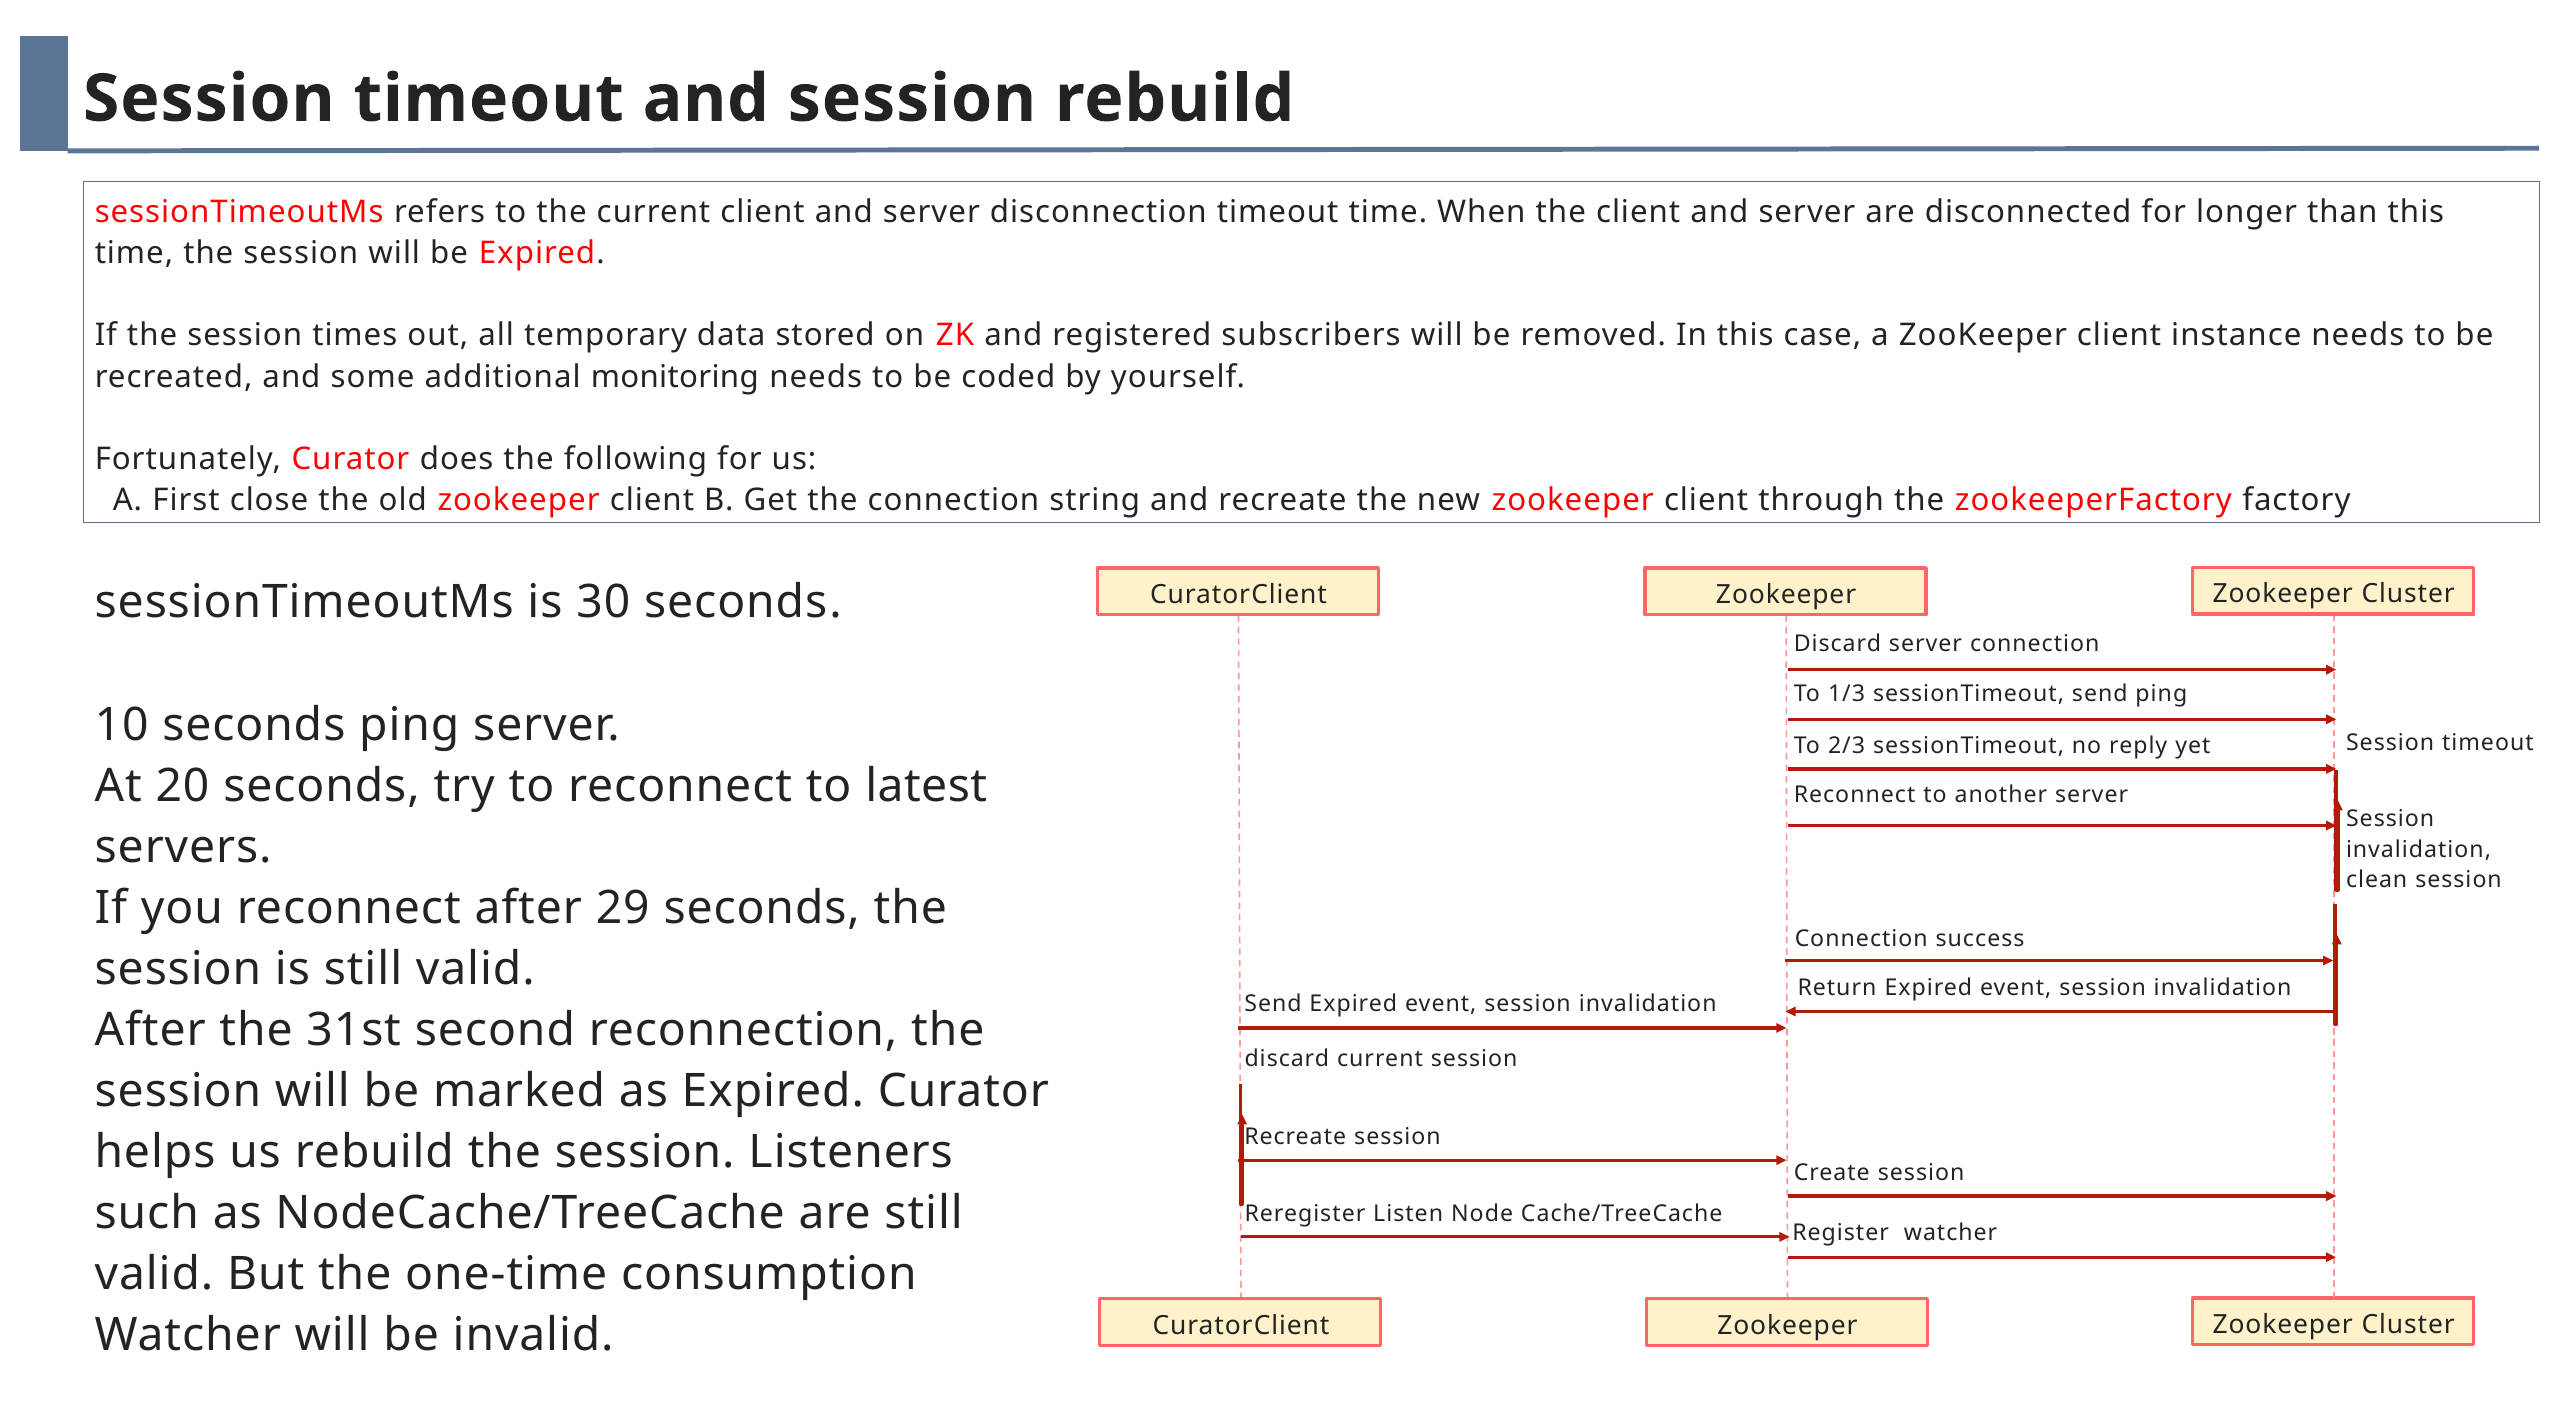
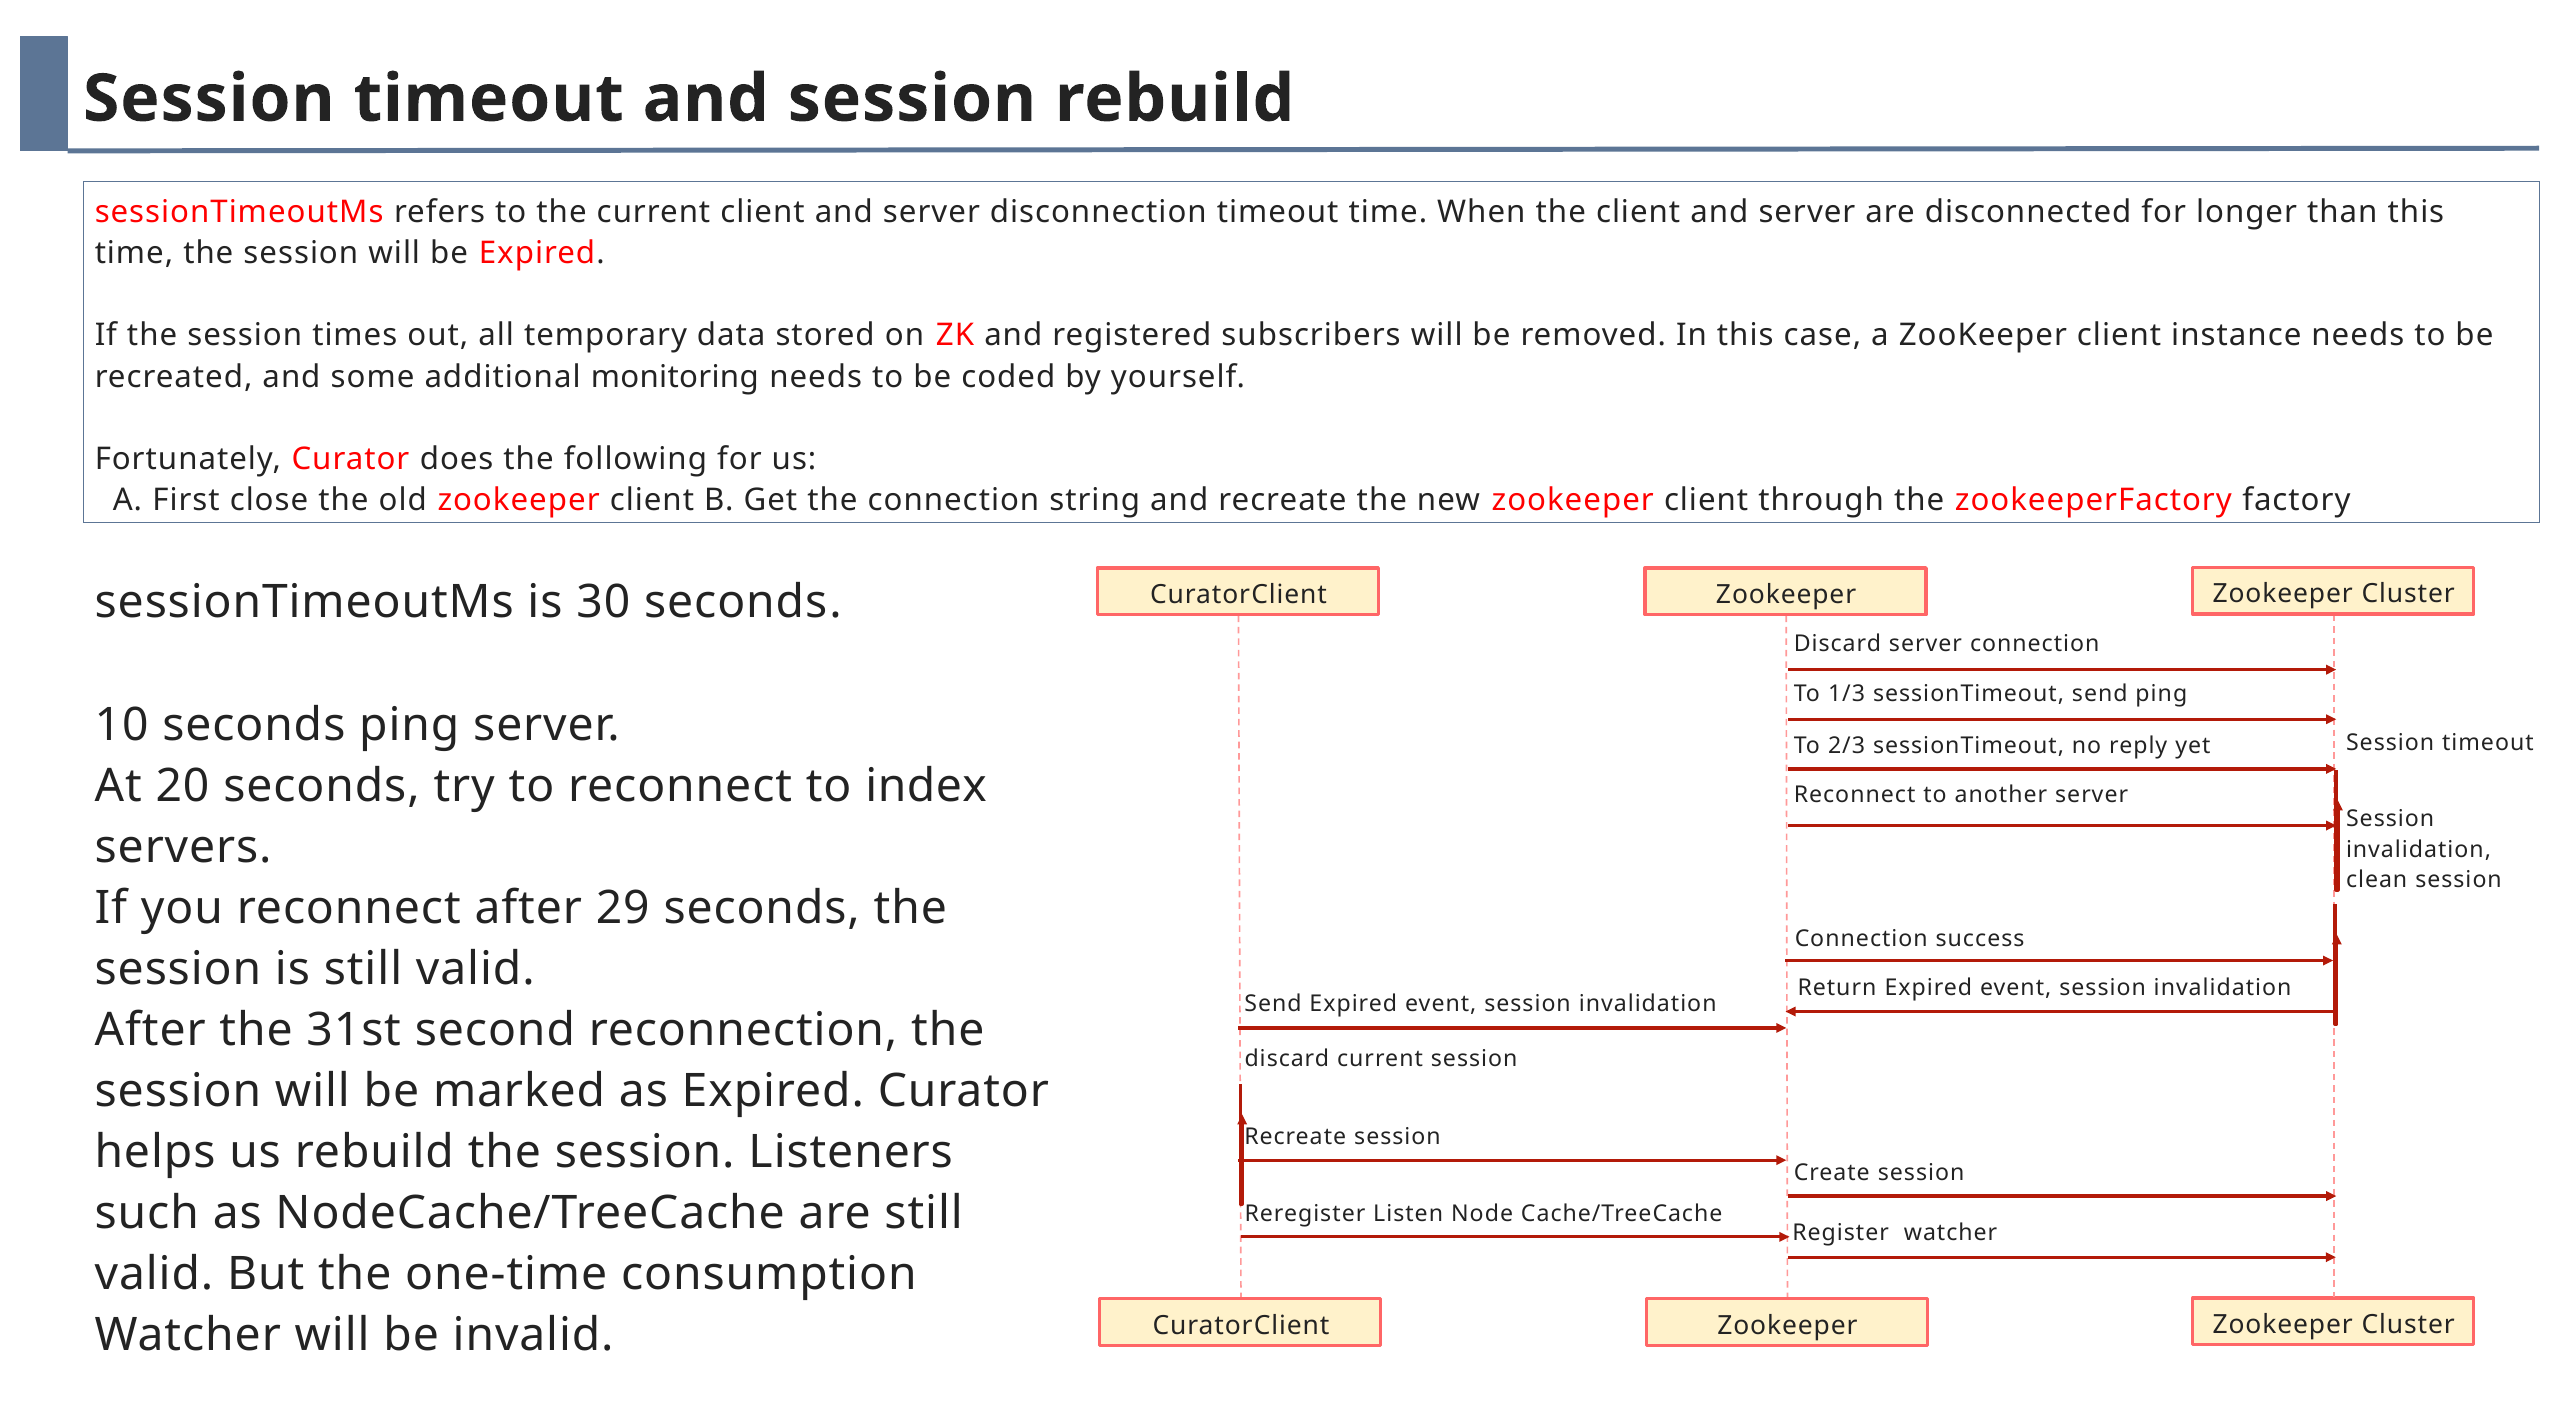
latest: latest -> index (926, 786)
